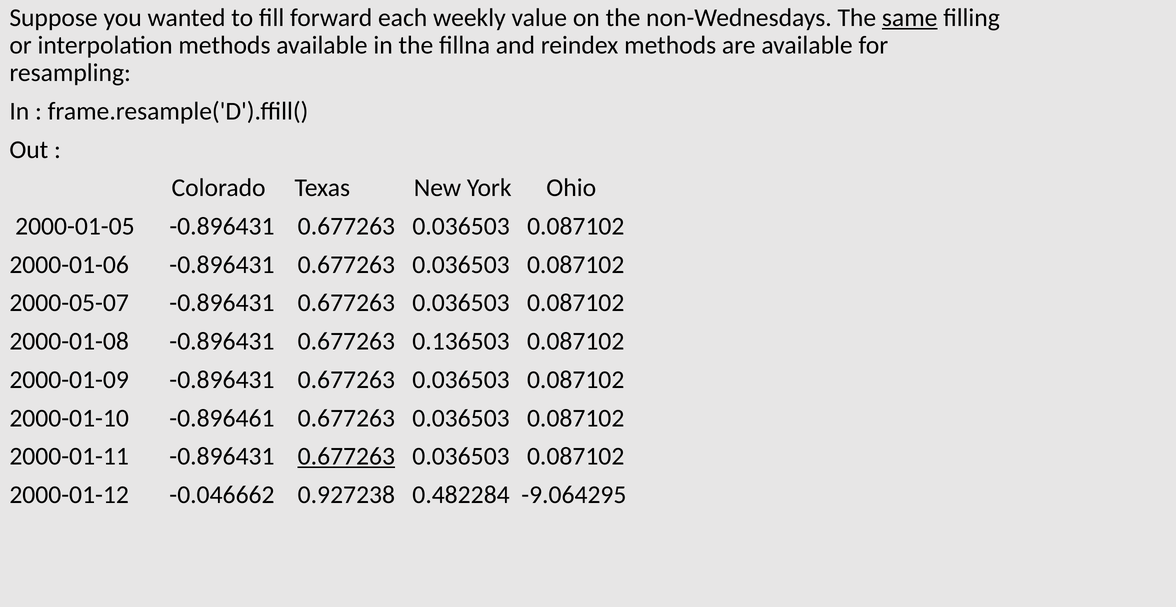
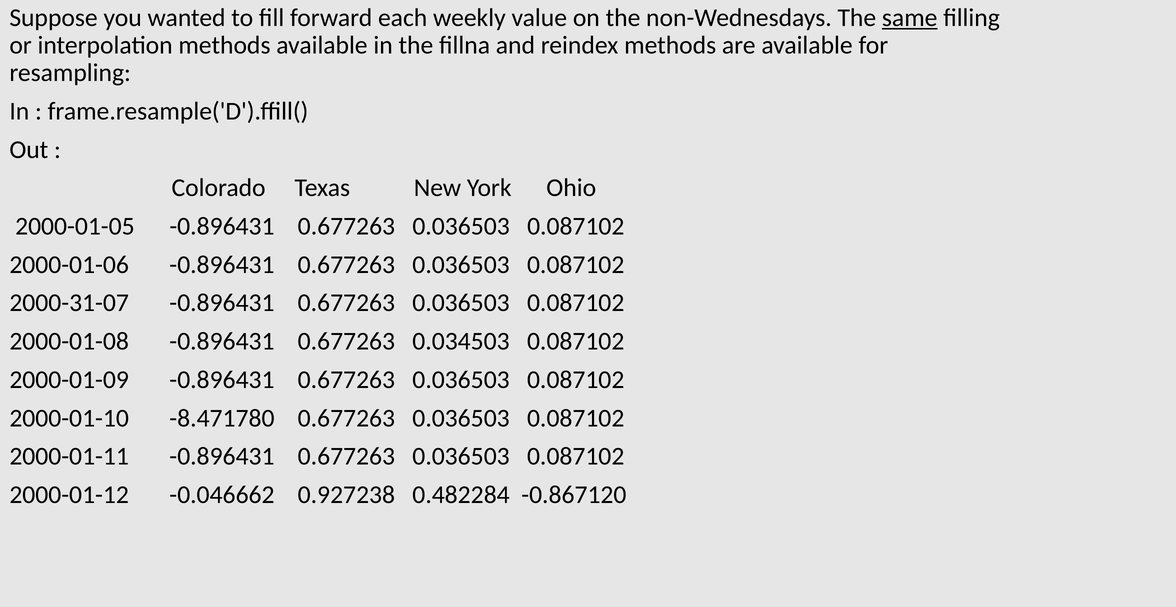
2000-05-07: 2000-05-07 -> 2000-31-07 (69, 303)
0.136503: 0.136503 -> 0.034503 (461, 341)
-0.896461: -0.896461 -> -8.471780 (222, 418)
0.677263 underline: present -> none (346, 456)
-9.064295: -9.064295 -> -0.867120 (574, 495)
